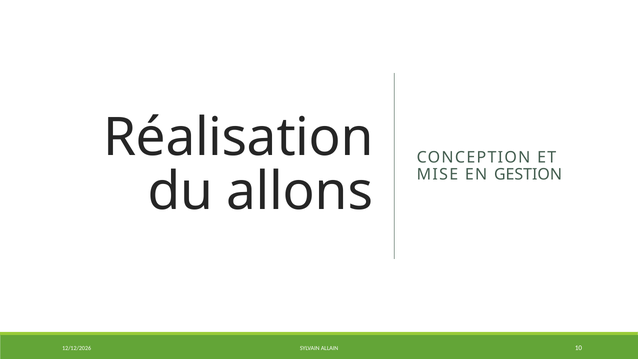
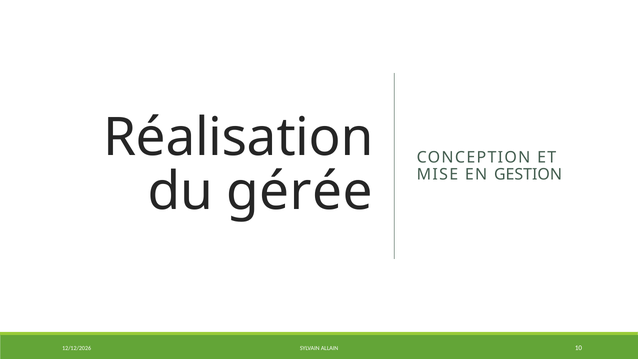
allons: allons -> gérée (299, 192)
